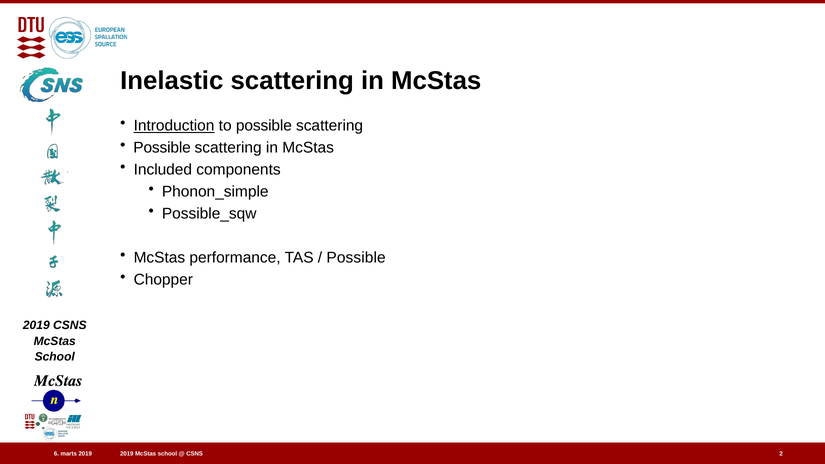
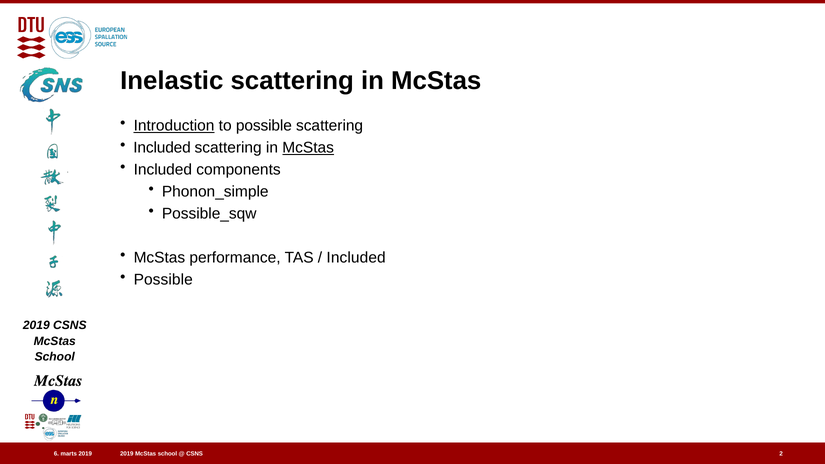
Possible: Possible -> Included (162, 148)
McStas underline: none -> present (308, 148)
Possible: Possible -> Included (356, 258)
Chopper: Chopper -> Possible (163, 280)
